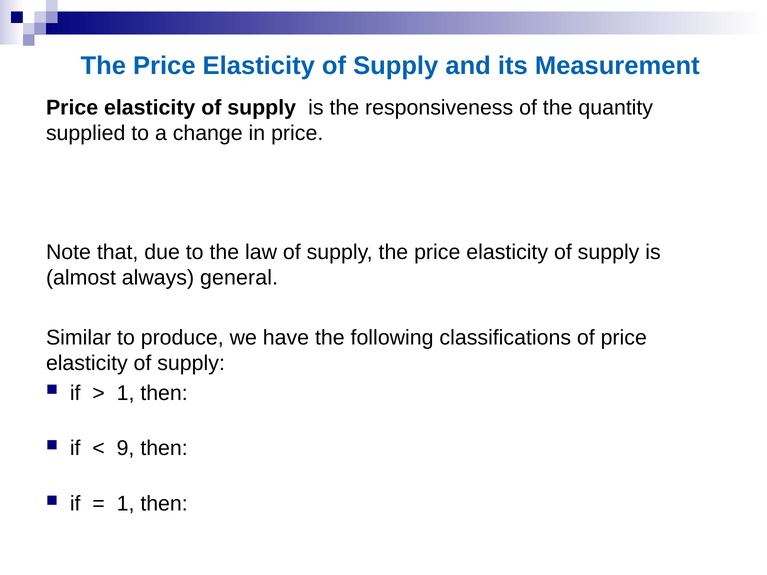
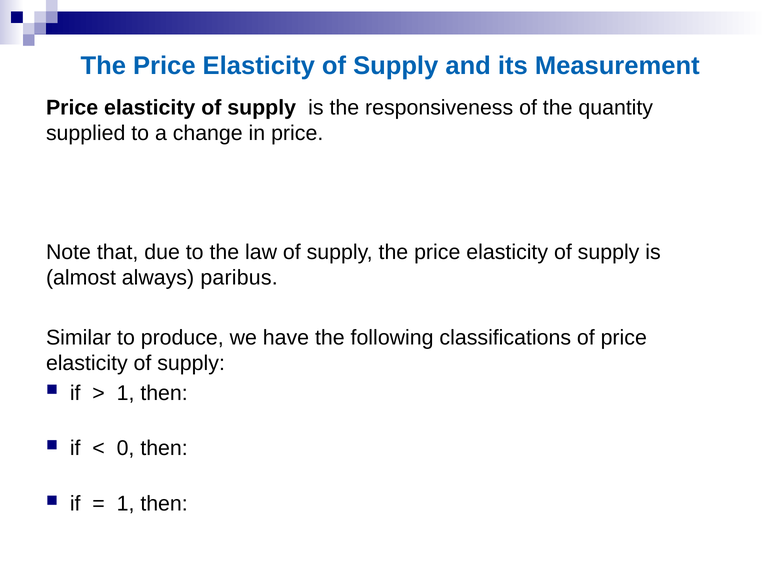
general: general -> paribus (239, 278)
9: 9 -> 0 (126, 449)
